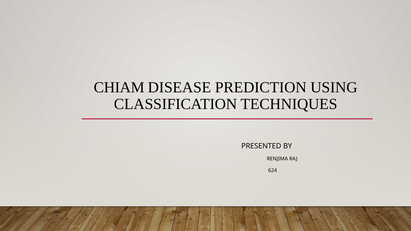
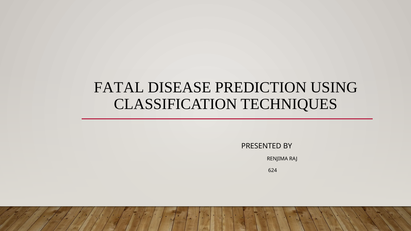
CHIAM: CHIAM -> FATAL (119, 88)
